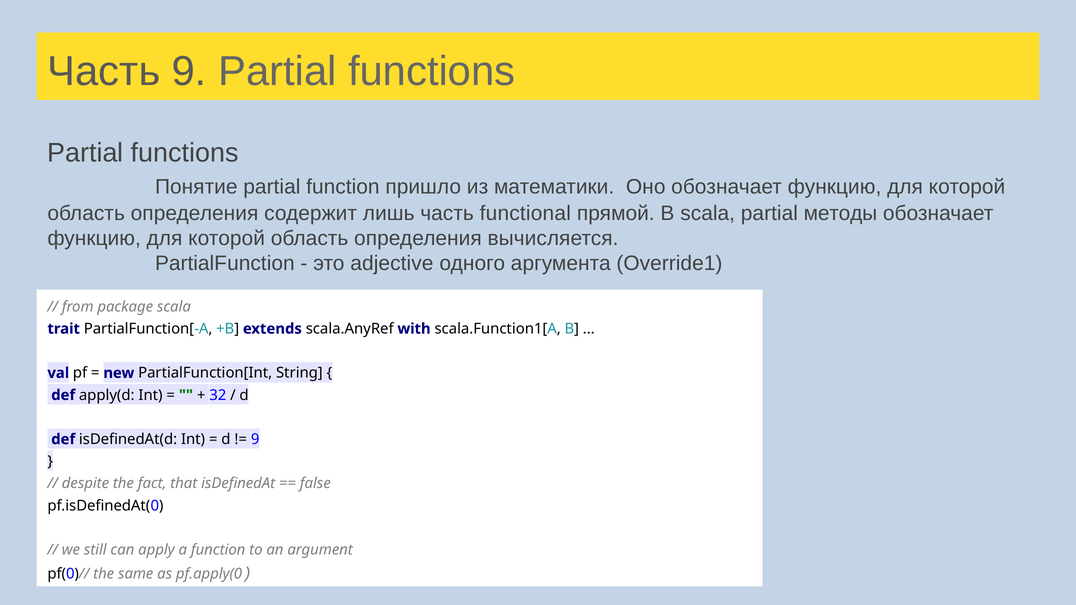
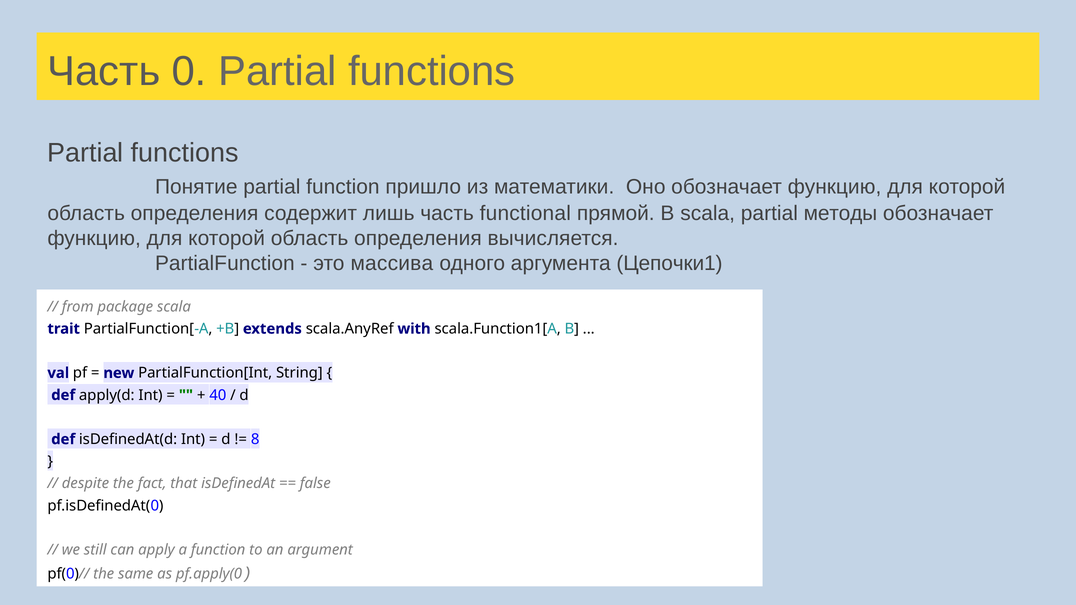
Часть 9: 9 -> 0 (189, 71)
adjective: adjective -> массива (392, 264)
Override1: Override1 -> Цепочки1 (670, 264)
32: 32 -> 40 (218, 395)
9: 9 -> 8 (255, 439)
